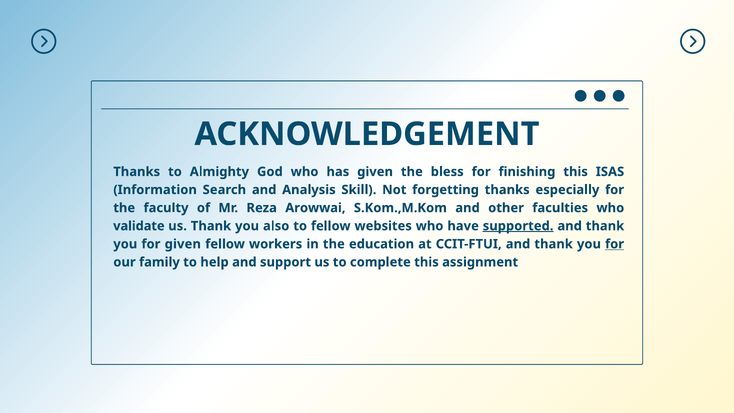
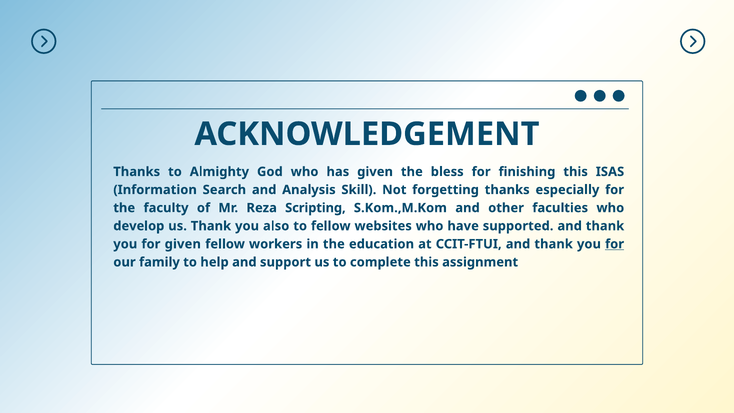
Arowwai: Arowwai -> Scripting (315, 208)
validate: validate -> develop (139, 226)
supported underline: present -> none (518, 226)
